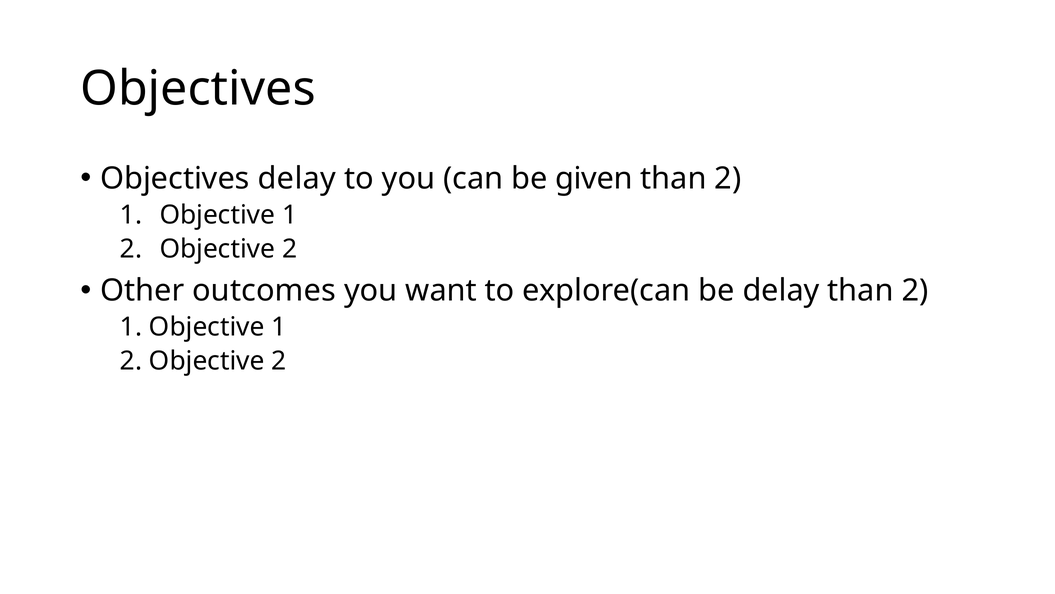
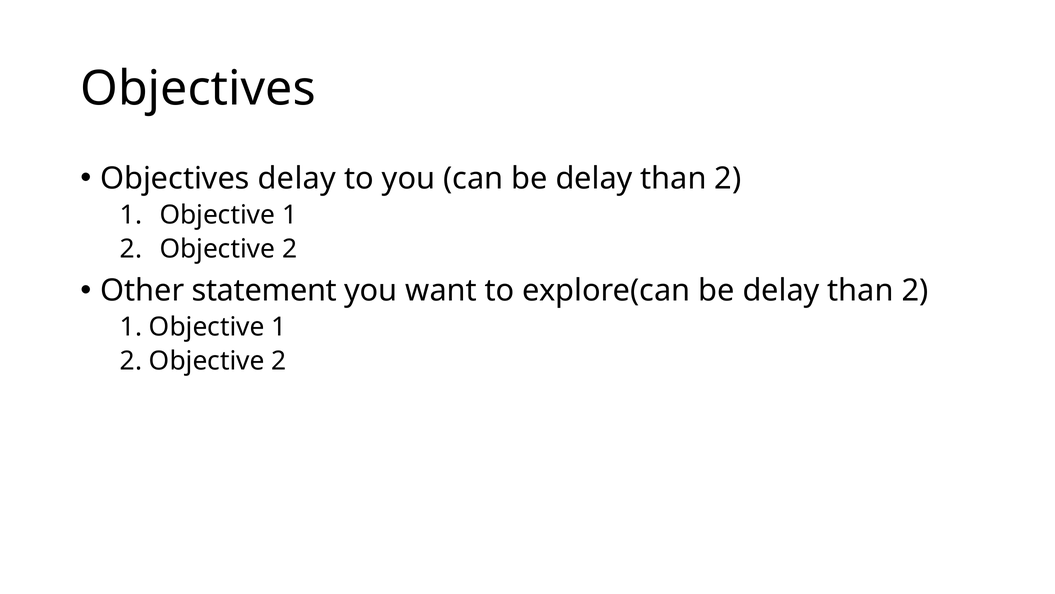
can be given: given -> delay (594, 178)
outcomes: outcomes -> statement (264, 290)
